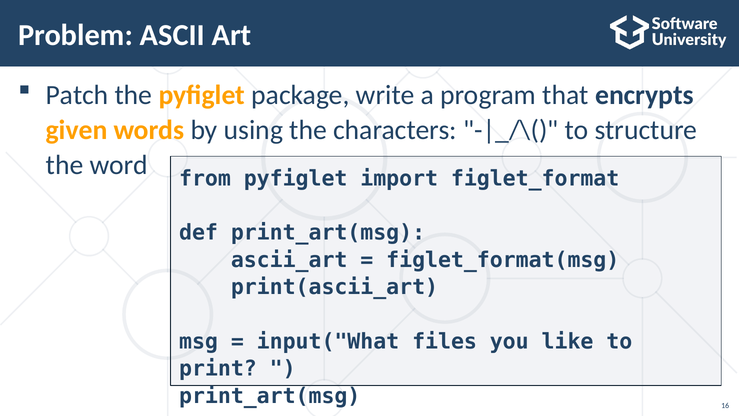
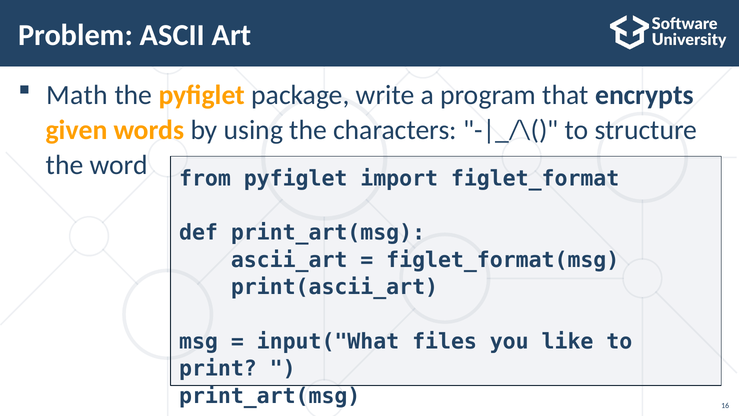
Patch: Patch -> Math (77, 95)
